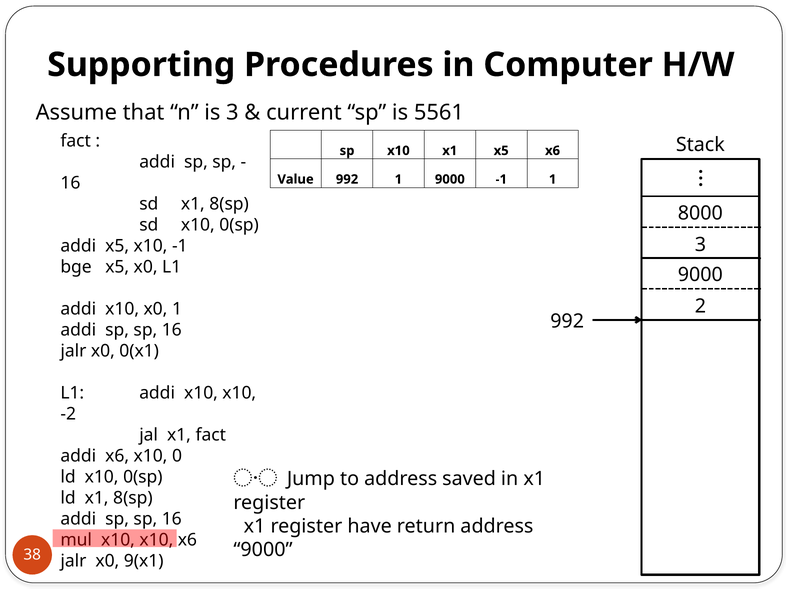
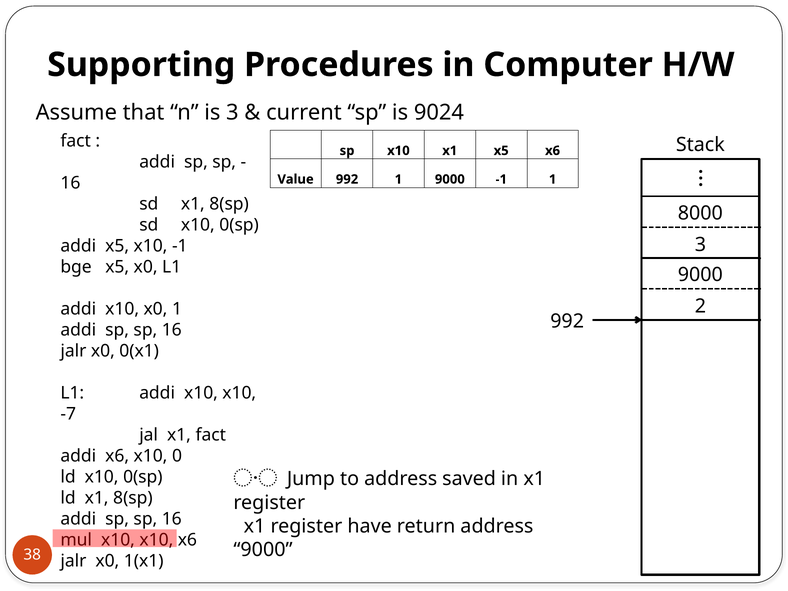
5561: 5561 -> 9024 (439, 112)
-2: -2 -> -7 (68, 414)
9(x1: 9(x1 -> 1(x1 (144, 561)
